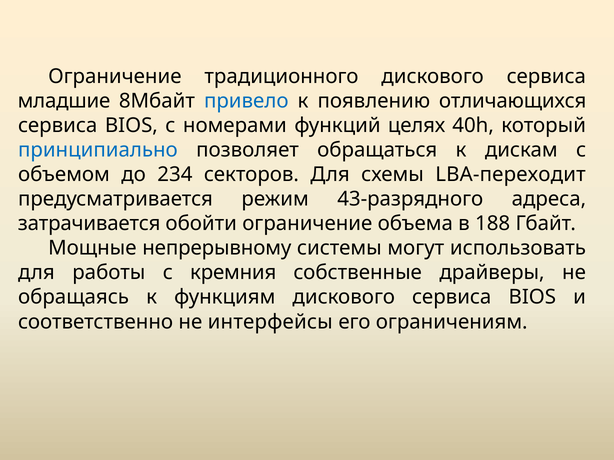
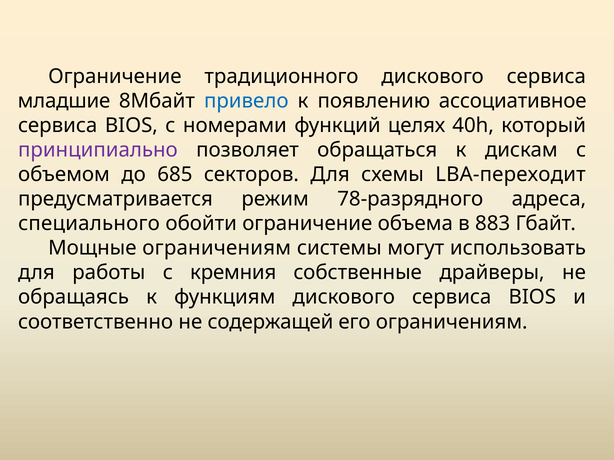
отличающихся: отличающихся -> ассоциативное (513, 101)
принципиально colour: blue -> purple (98, 150)
234: 234 -> 685 (175, 175)
43-разрядного: 43-разрядного -> 78-разрядного (410, 199)
затрачивается: затрачивается -> специального (89, 224)
188: 188 -> 883 (493, 224)
Мощные непрерывному: непрерывному -> ограничениям (217, 248)
интерфейсы: интерфейсы -> содержащей (270, 322)
